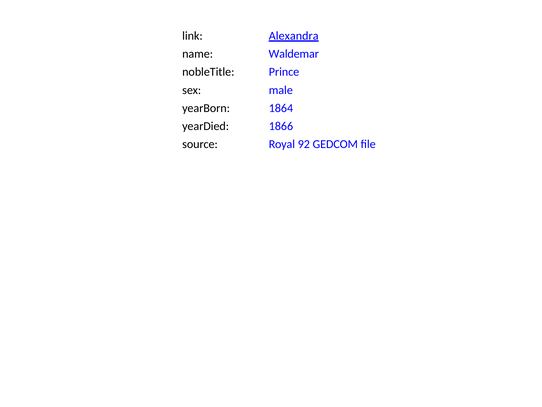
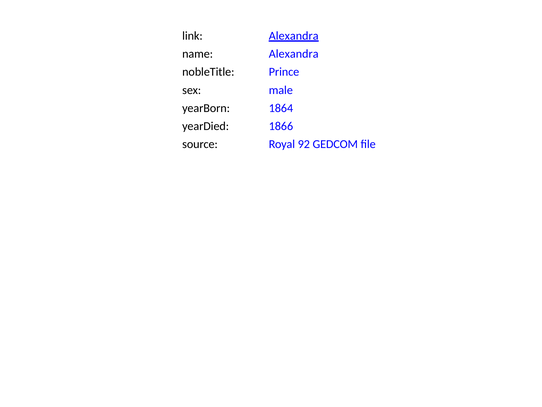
name Waldemar: Waldemar -> Alexandra (294, 54)
